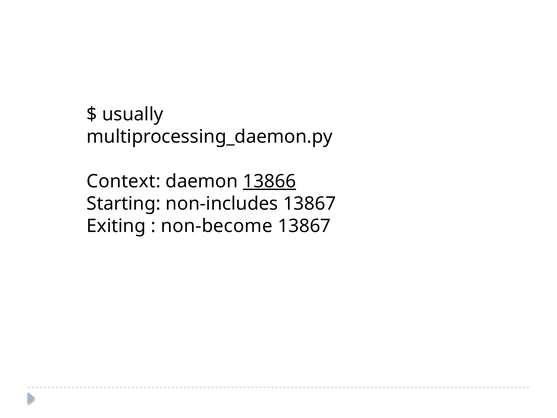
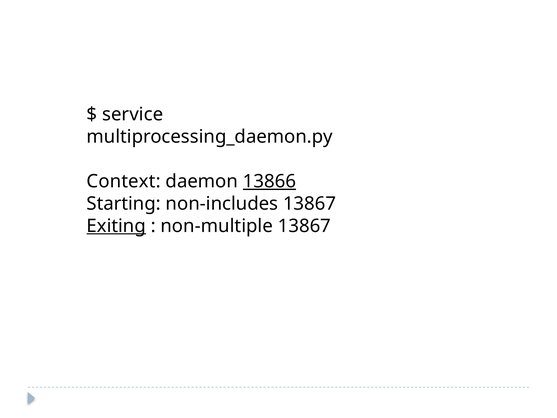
usually: usually -> service (133, 114)
Exiting underline: none -> present (116, 226)
non-become: non-become -> non-multiple (217, 226)
